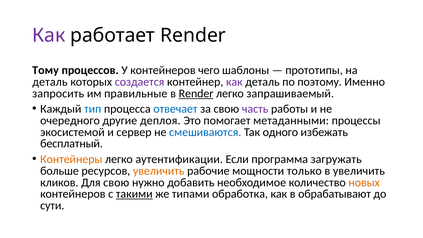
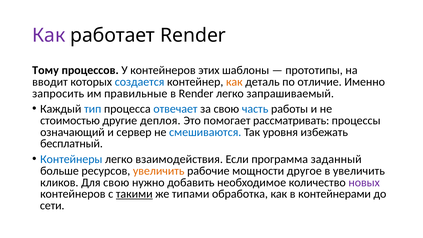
чего: чего -> этих (209, 70)
деталь: деталь -> вводит (50, 82)
создается colour: purple -> blue (140, 82)
как colour: purple -> orange (234, 82)
поэтому: поэтому -> отличие (320, 82)
Render underline: present -> none (196, 93)
часть colour: purple -> blue (255, 109)
очередного: очередного -> стоимостью (70, 121)
метаданными: метаданными -> рассматривать (291, 121)
экосистемой: экосистемой -> означающий (72, 132)
одного: одного -> уровня (280, 132)
Контейнеры colour: orange -> blue (71, 159)
аутентификации: аутентификации -> взаимодействия (179, 159)
загружать: загружать -> заданный (336, 159)
только: только -> другое (304, 171)
новых colour: orange -> purple (364, 182)
обрабатывают: обрабатывают -> контейнерами (335, 194)
сути: сути -> сети (52, 206)
